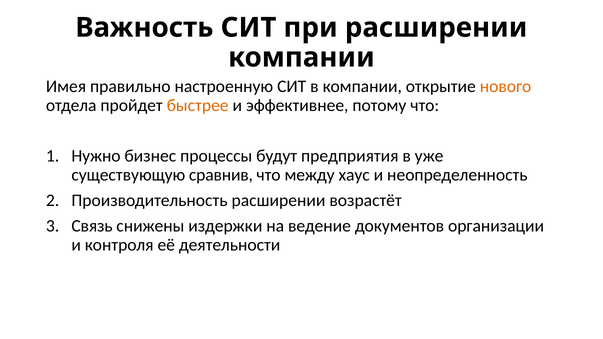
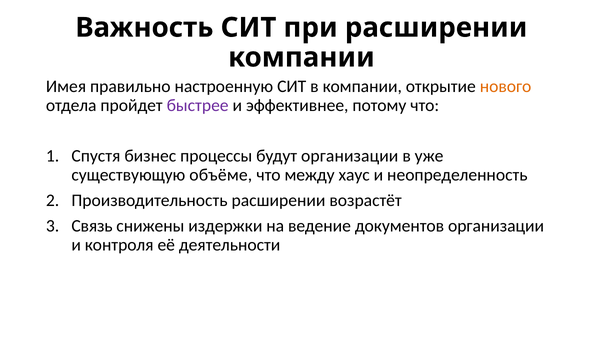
быстрее colour: orange -> purple (198, 106)
Нужно: Нужно -> Спустя (96, 156)
будут предприятия: предприятия -> организации (350, 156)
сравнив: сравнив -> объёме (221, 175)
